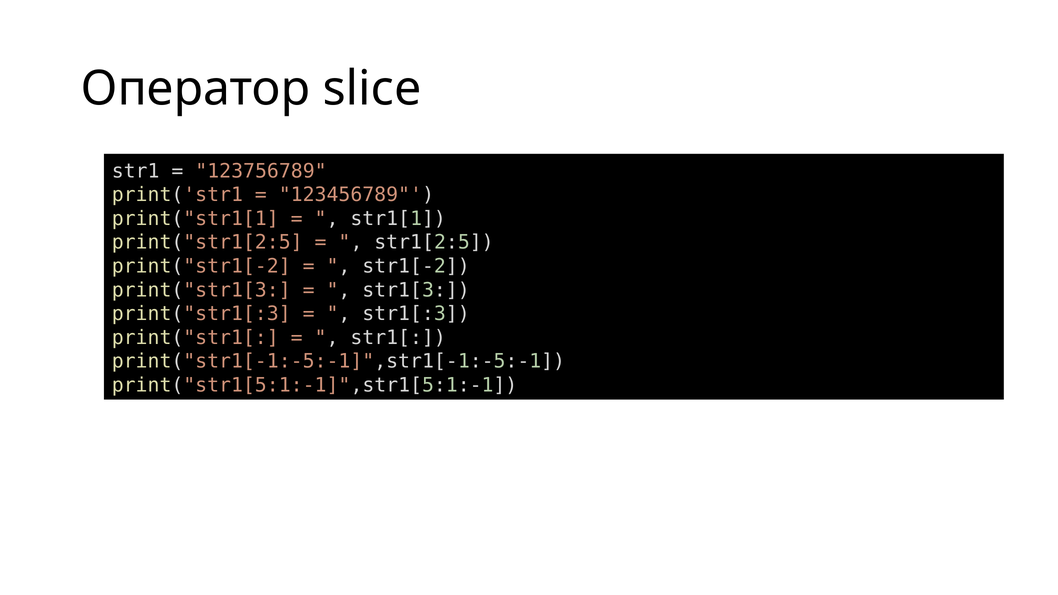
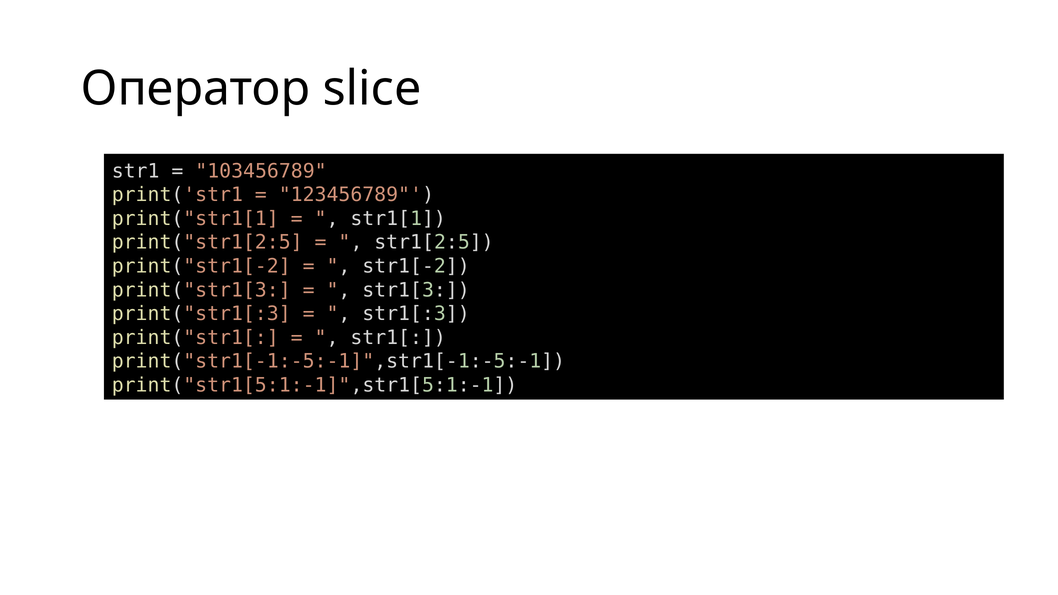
123756789: 123756789 -> 103456789 (261, 171)
